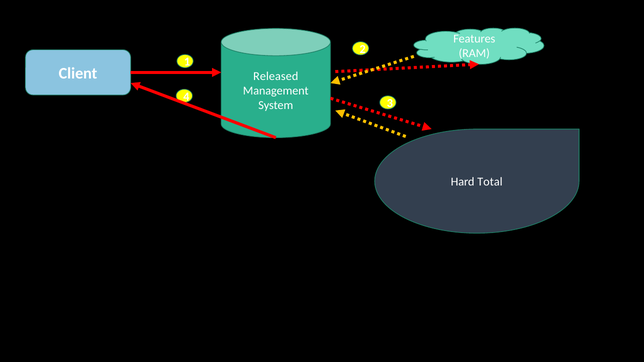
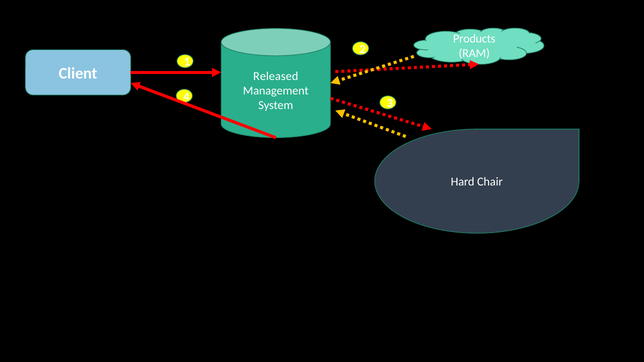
Features: Features -> Products (474, 39)
Total: Total -> Chair (490, 182)
